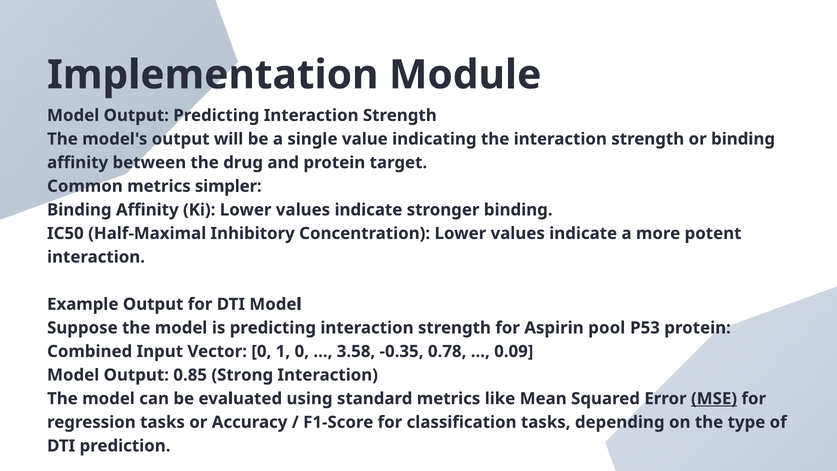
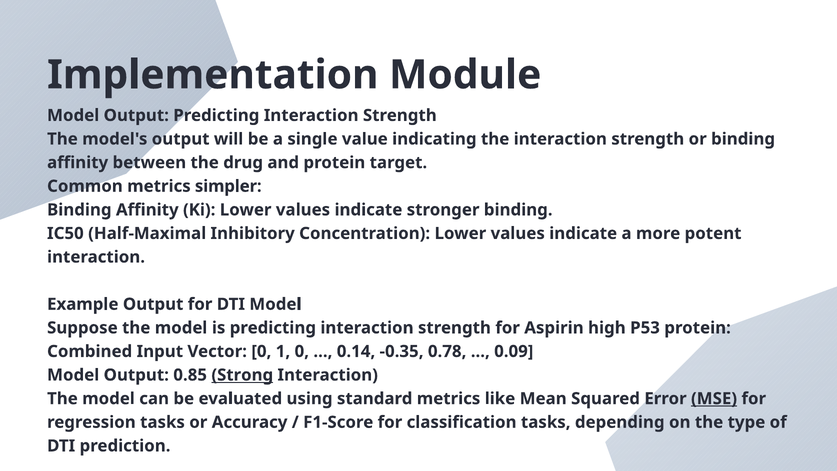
pool: pool -> high (607, 328)
3.58: 3.58 -> 0.14 (356, 351)
Strong underline: none -> present (242, 375)
